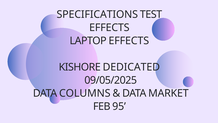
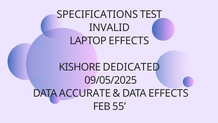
EFFECTS: EFFECTS -> INVALID (109, 28)
COLUMNS: COLUMNS -> ACCURATE (85, 93)
DATA MARKET: MARKET -> EFFECTS (168, 93)
95: 95 -> 55 (119, 106)
